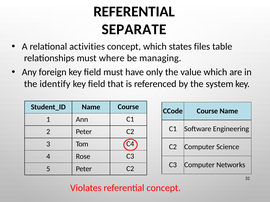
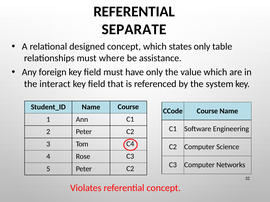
activities: activities -> designed (87, 47)
states files: files -> only (202, 47)
managing: managing -> assistance (160, 58)
identify: identify -> interact (55, 84)
